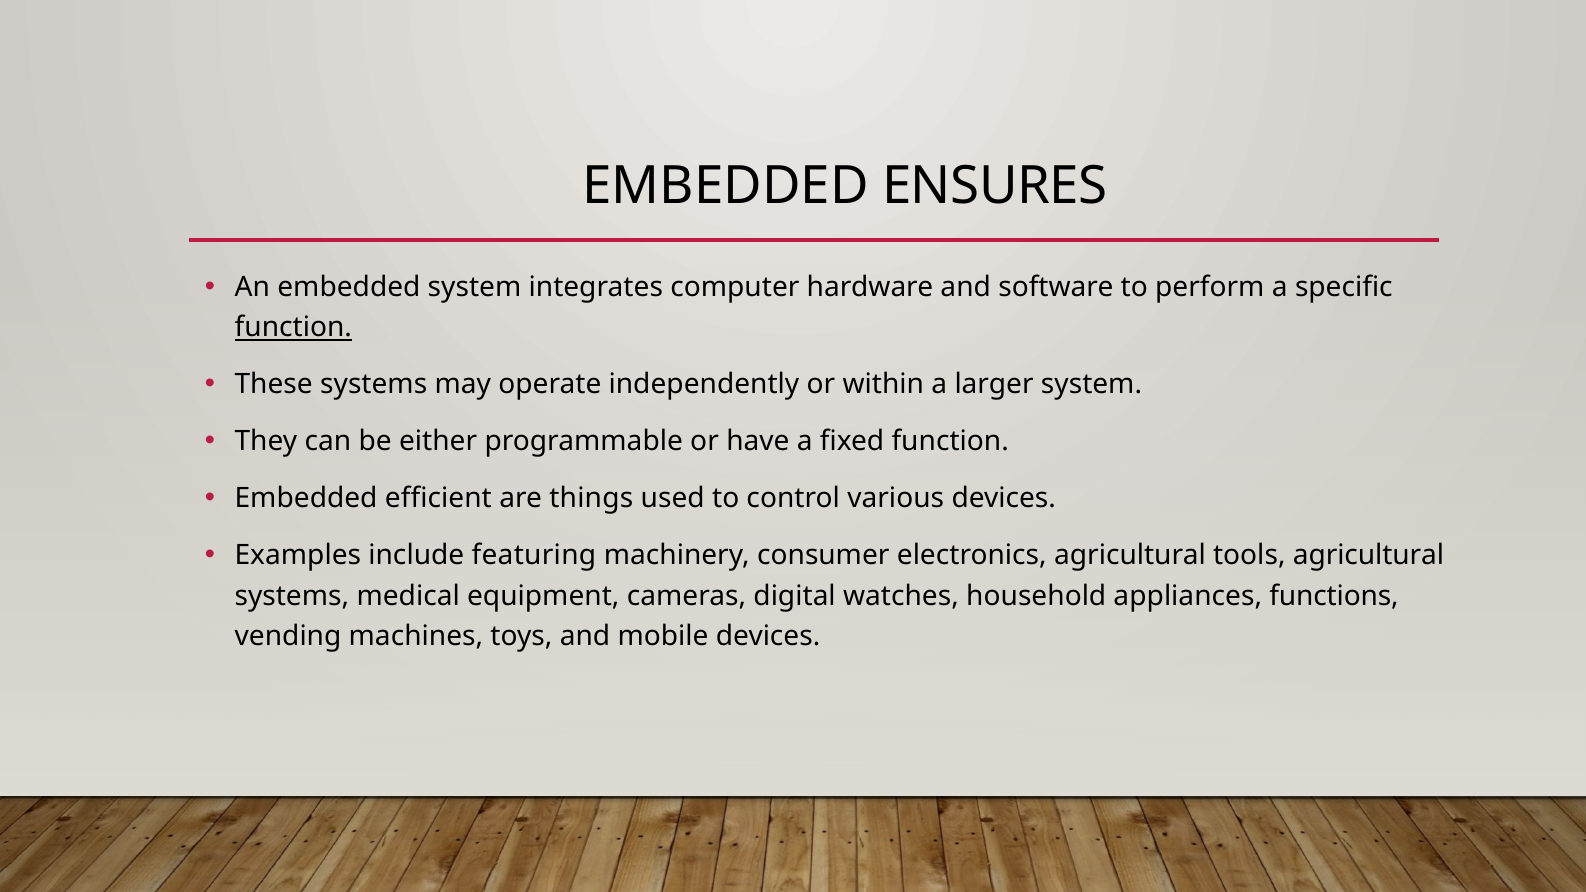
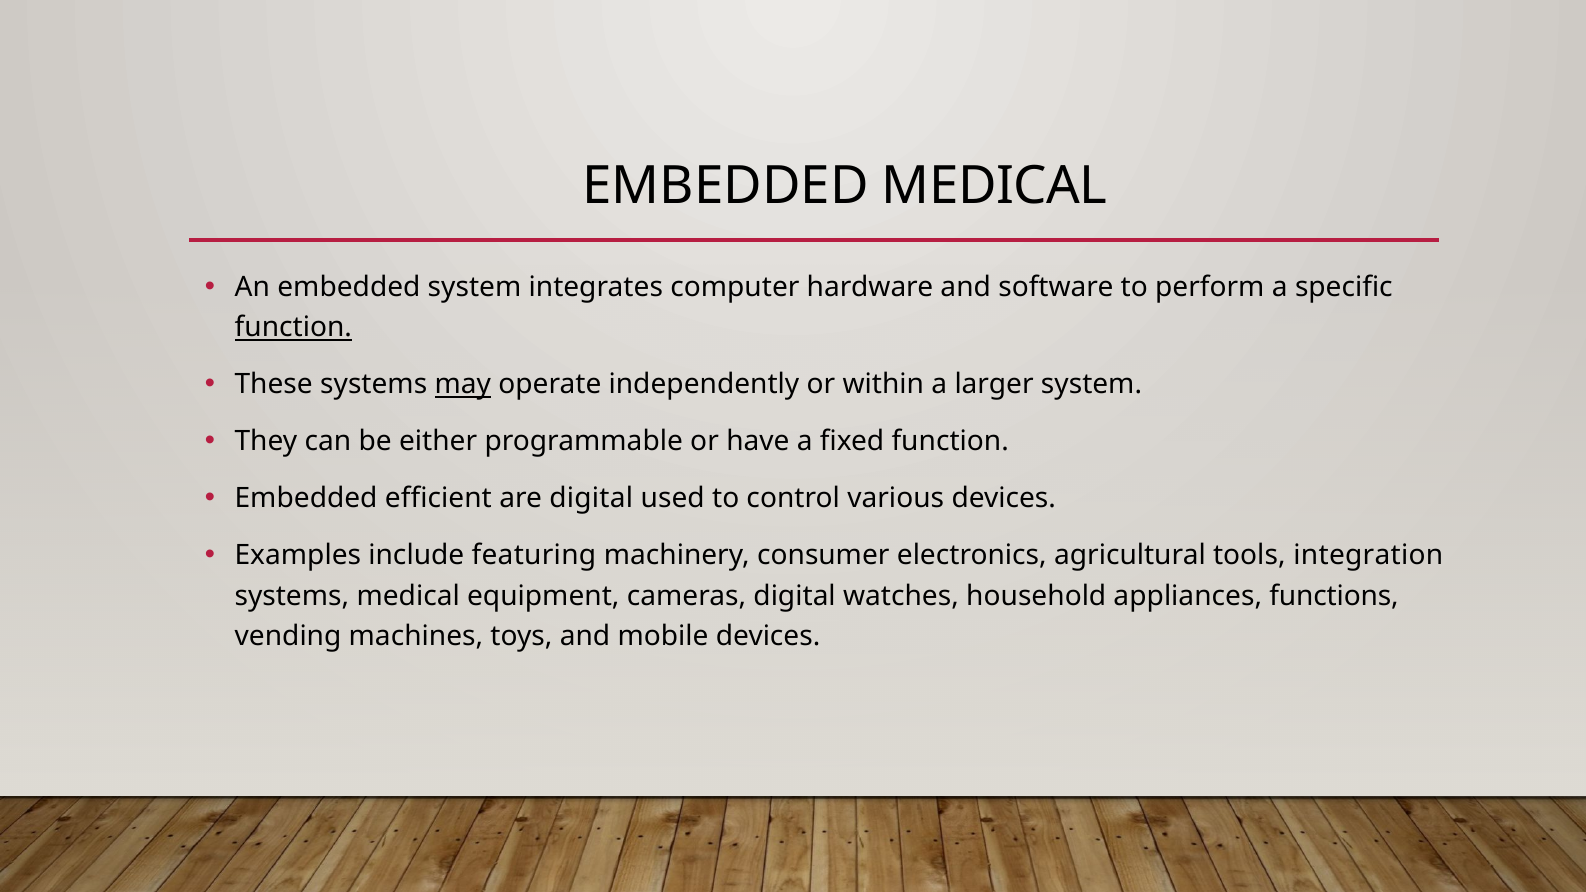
EMBEDDED ENSURES: ENSURES -> MEDICAL (995, 186)
may underline: none -> present (463, 385)
are things: things -> digital (591, 499)
tools agricultural: agricultural -> integration (1368, 556)
